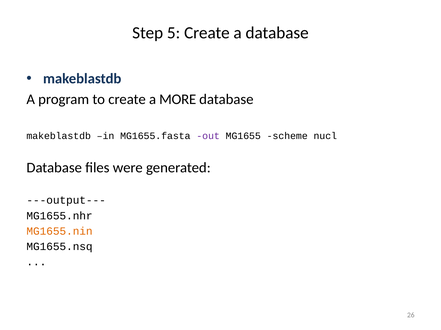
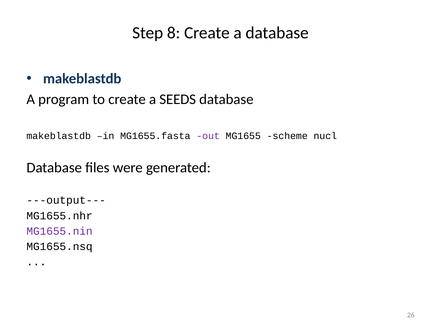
5: 5 -> 8 (174, 33)
MORE: MORE -> SEEDS (178, 99)
MG1655.nin colour: orange -> purple (60, 232)
